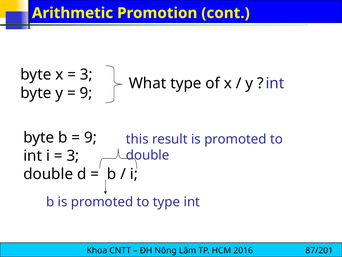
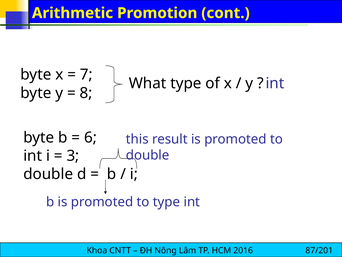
3: 3 -> 7 (86, 75)
9: 9 -> 8 (86, 93)
9: 9 -> 6 (90, 137)
